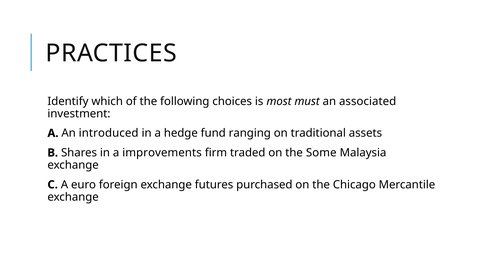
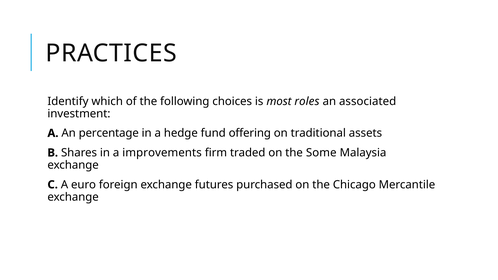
must: must -> roles (307, 101)
introduced: introduced -> percentage (109, 133)
ranging: ranging -> offering (250, 133)
